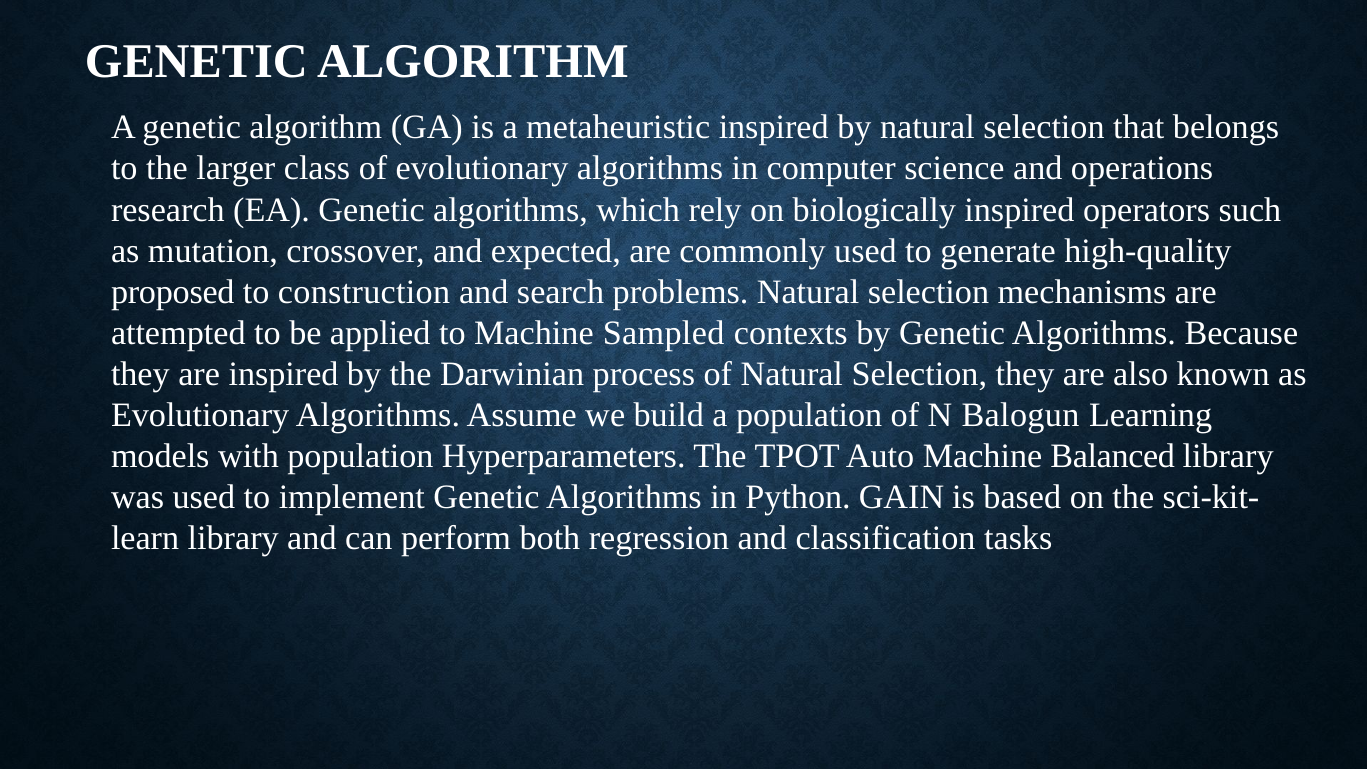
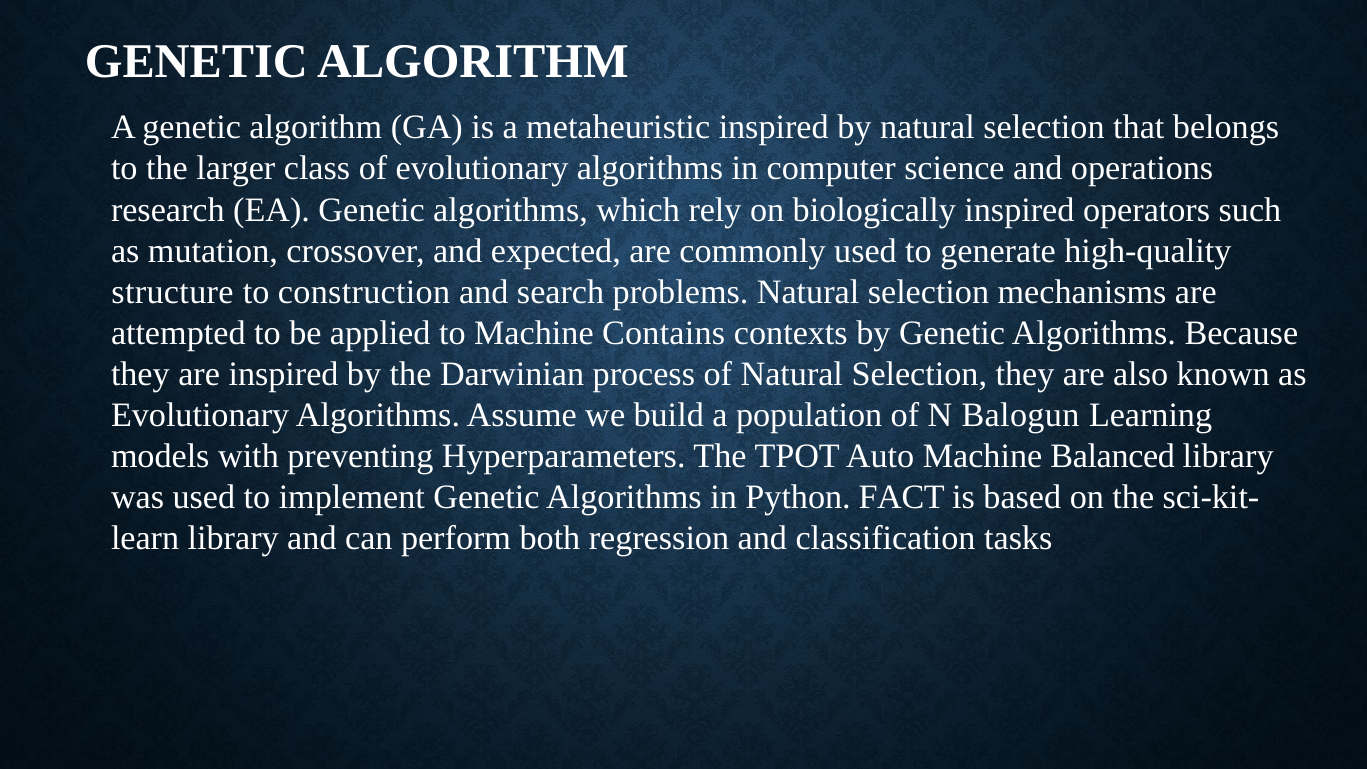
proposed: proposed -> structure (172, 292)
Sampled: Sampled -> Contains (664, 333)
with population: population -> preventing (360, 456)
GAIN: GAIN -> FACT (902, 497)
